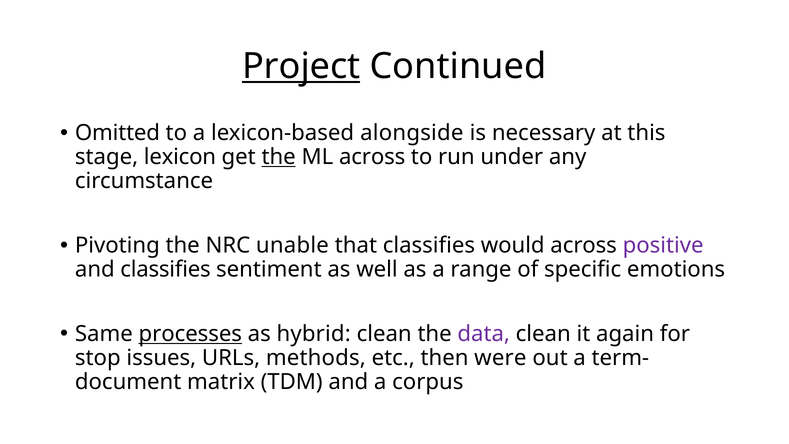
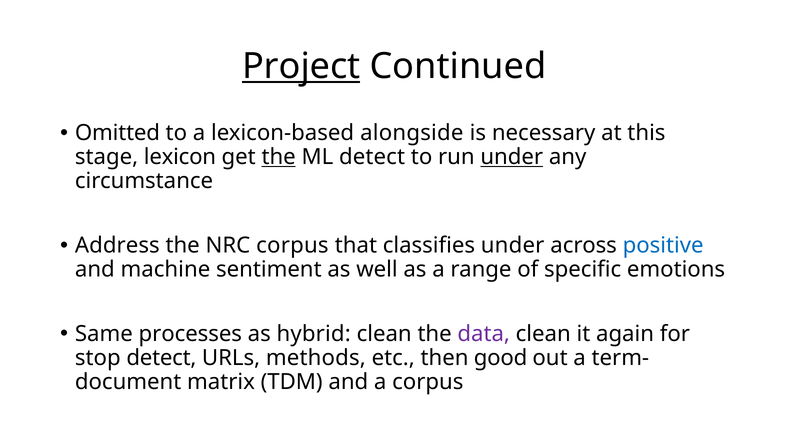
ML across: across -> detect (372, 157)
under underline: none -> present (512, 157)
Pivoting: Pivoting -> Address (117, 245)
NRC unable: unable -> corpus (292, 245)
classifies would: would -> under (513, 245)
positive colour: purple -> blue (663, 245)
and classifies: classifies -> machine (165, 269)
processes underline: present -> none (190, 334)
stop issues: issues -> detect (161, 358)
were: were -> good (501, 358)
